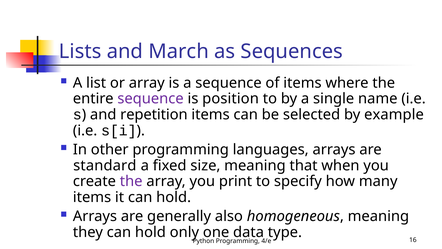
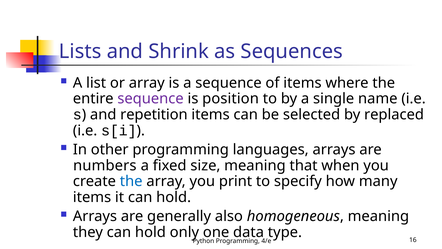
March: March -> Shrink (179, 51)
example: example -> replaced (394, 115)
standard: standard -> numbers (105, 165)
the colour: purple -> blue (131, 181)
